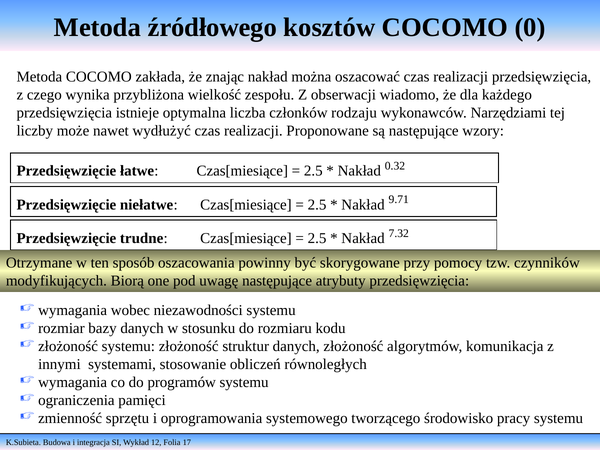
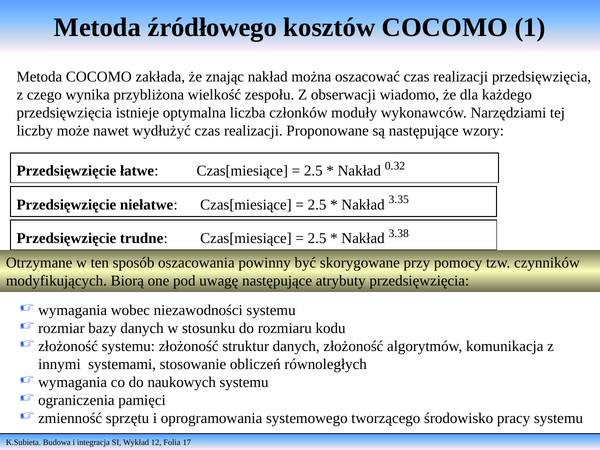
0: 0 -> 1 (530, 27)
rodzaju: rodzaju -> moduły (354, 113)
9.71: 9.71 -> 3.35 (399, 200)
7.32: 7.32 -> 3.38 (399, 233)
programów: programów -> naukowych (182, 382)
